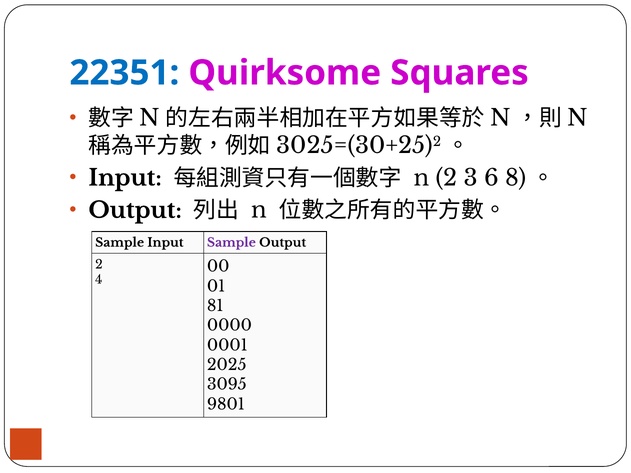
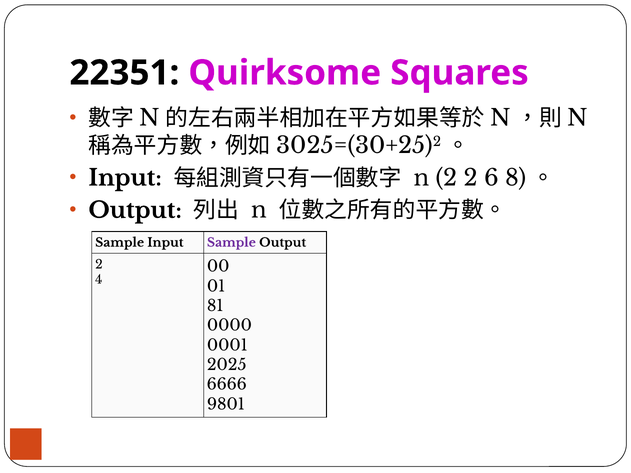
22351 colour: blue -> black (124, 73)
2 3: 3 -> 2 (471, 178)
3095: 3095 -> 6666 (227, 385)
